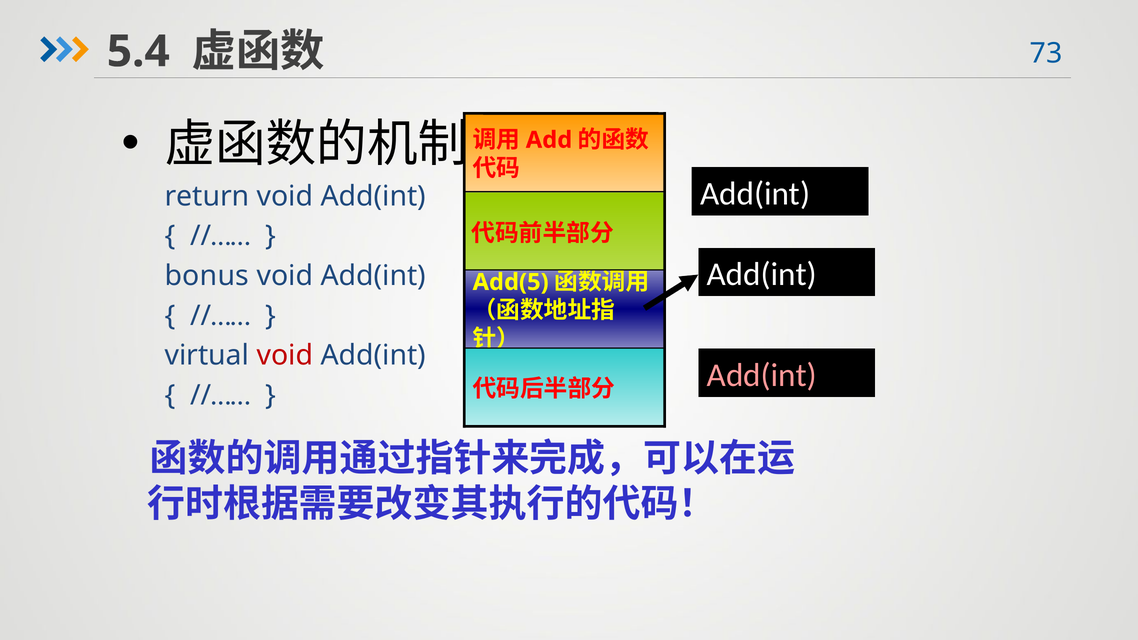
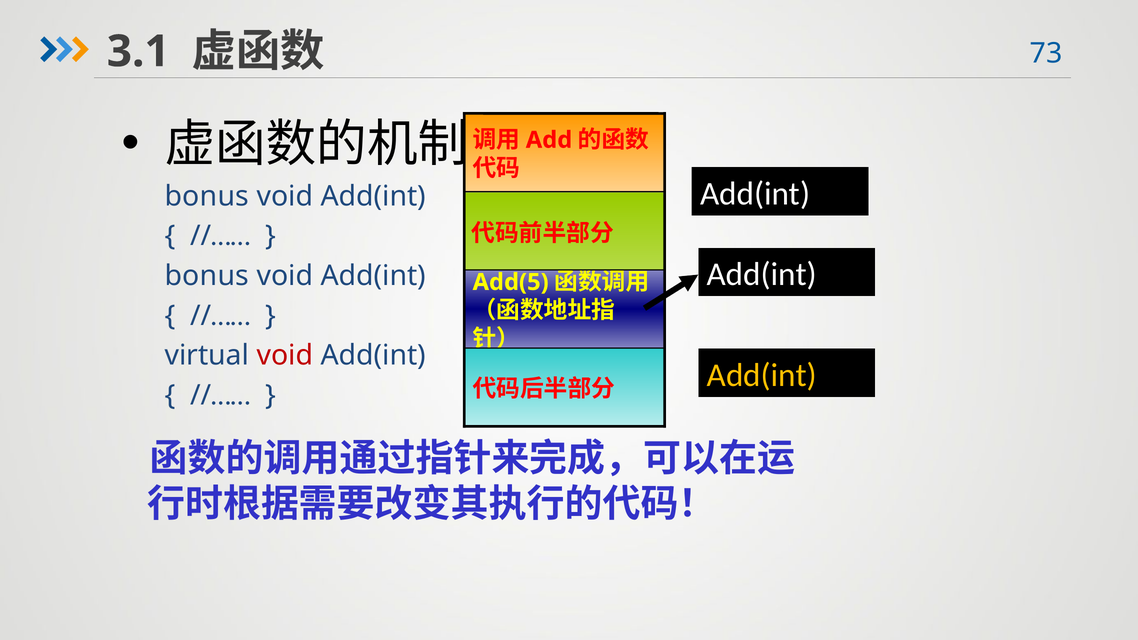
5.4: 5.4 -> 3.1 (138, 52)
return: return -> bonus (207, 196)
Add(int colour: pink -> yellow (762, 375)
